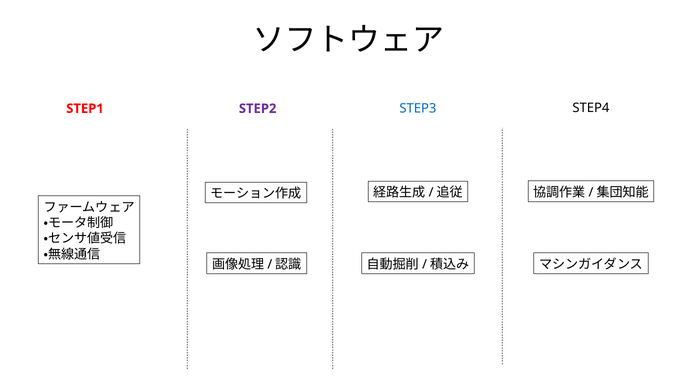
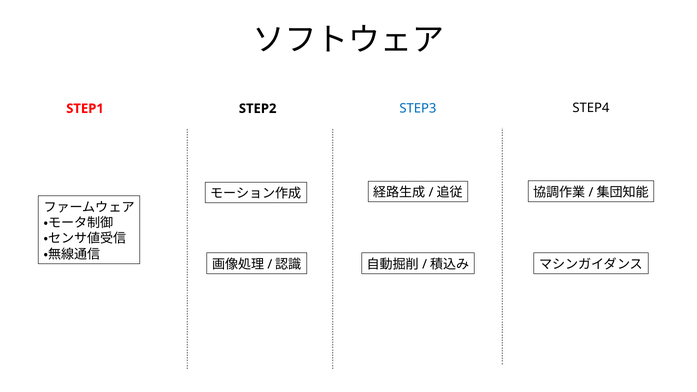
STEP2 colour: purple -> black (258, 109)
